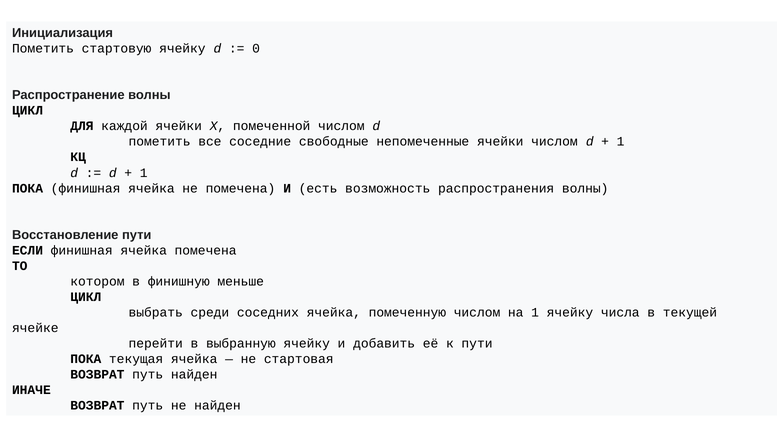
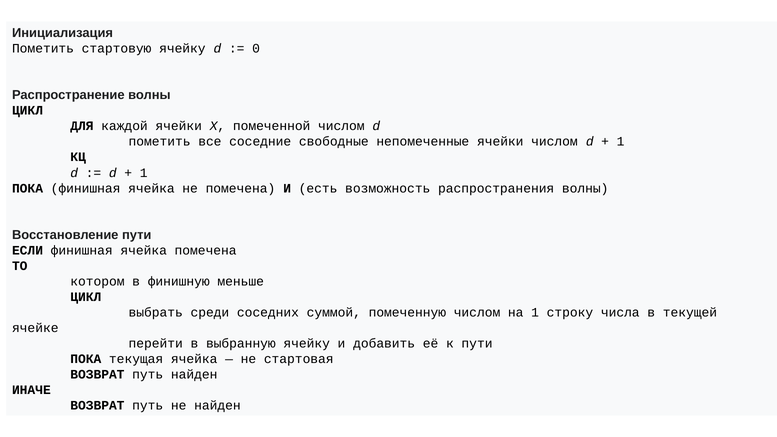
соседних ячейка: ячейка -> суммой (334, 313)
1 ячейку: ячейку -> строку (570, 313)
